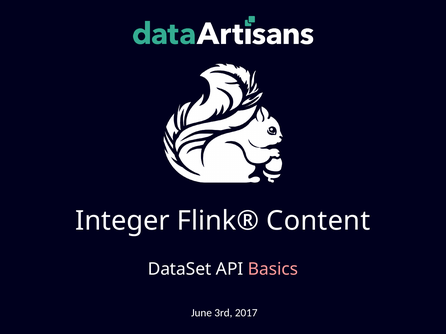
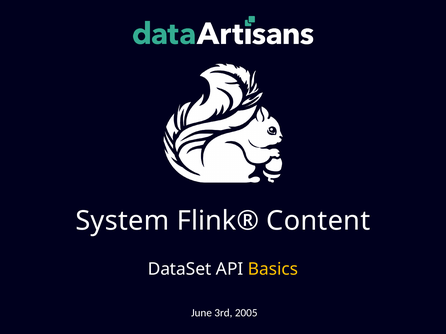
Integer: Integer -> System (122, 221)
Basics colour: pink -> yellow (273, 269)
2017: 2017 -> 2005 (246, 313)
